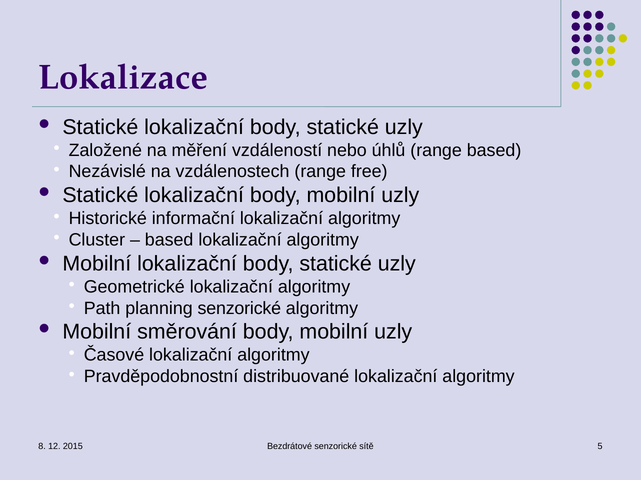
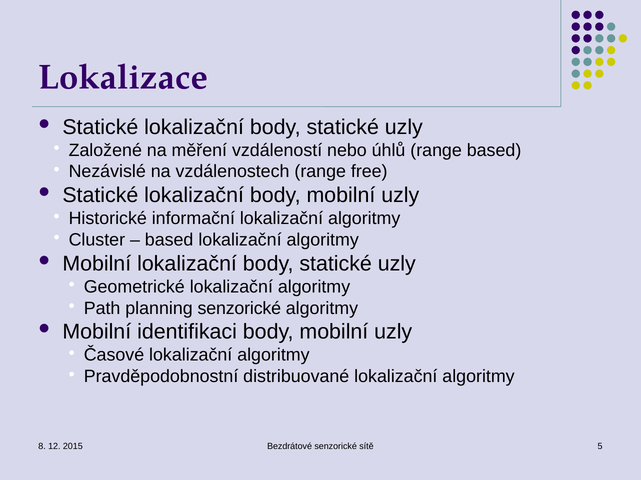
směrování: směrování -> identifikaci (187, 332)
